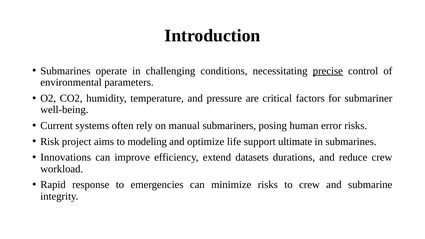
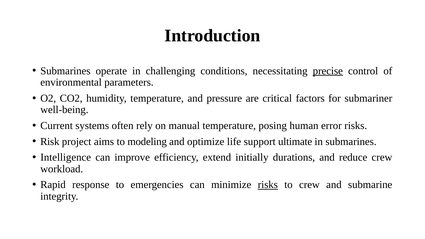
manual submariners: submariners -> temperature (229, 126)
Innovations: Innovations -> Intelligence (66, 157)
datasets: datasets -> initially (252, 157)
risks underline: none -> present (268, 185)
